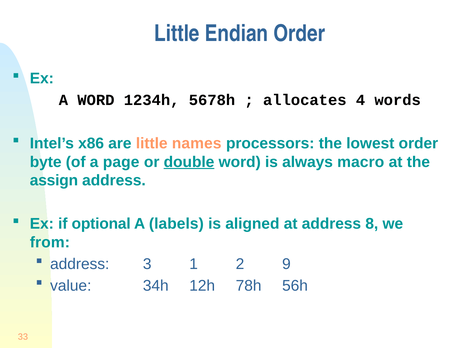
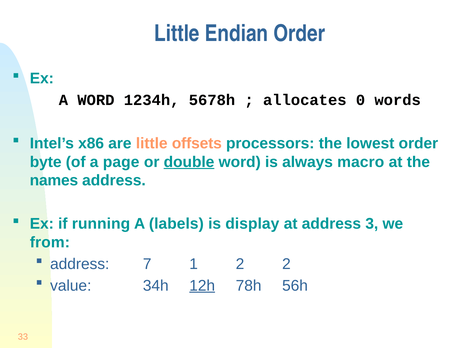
4: 4 -> 0 (361, 100)
names: names -> offsets (197, 143)
assign: assign -> names (54, 180)
optional: optional -> running (101, 224)
aligned: aligned -> display (252, 224)
8: 8 -> 3 (372, 224)
3: 3 -> 7 (147, 264)
2 9: 9 -> 2 (286, 264)
12h underline: none -> present (202, 286)
